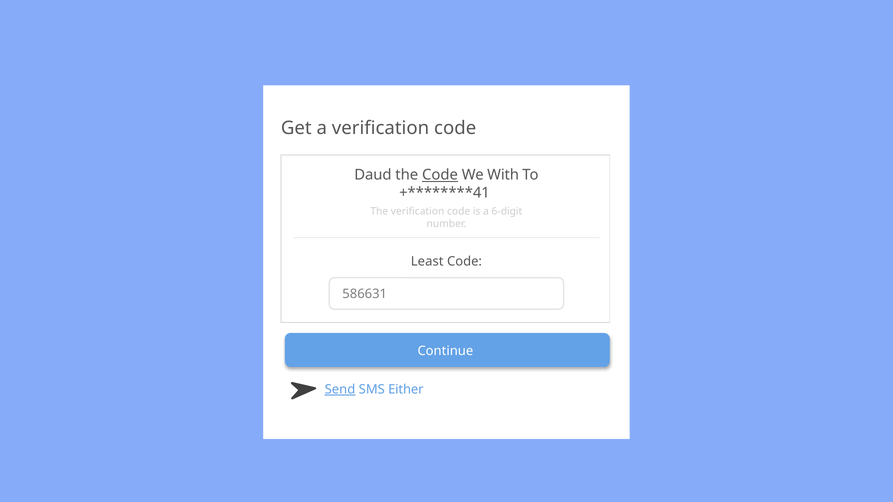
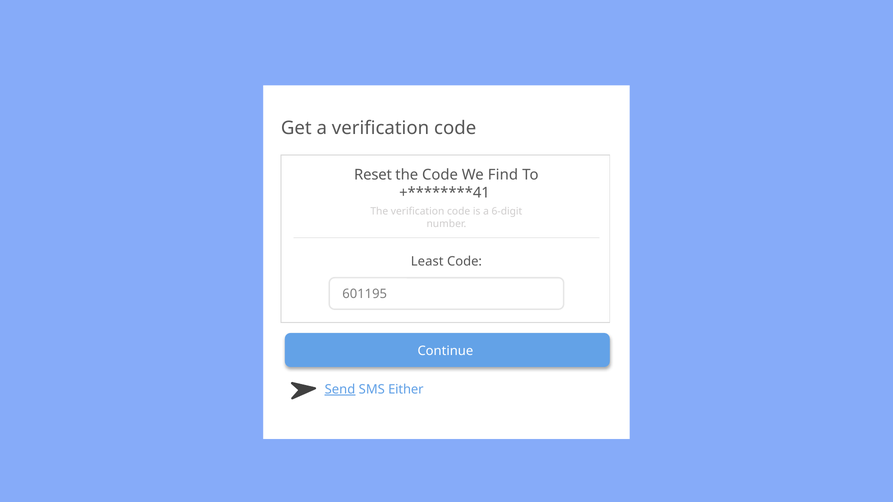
Daud: Daud -> Reset (373, 175)
Code underline: present -> none (440, 175)
With: With -> Find (503, 175)
586631: 586631 -> 601195 (365, 294)
